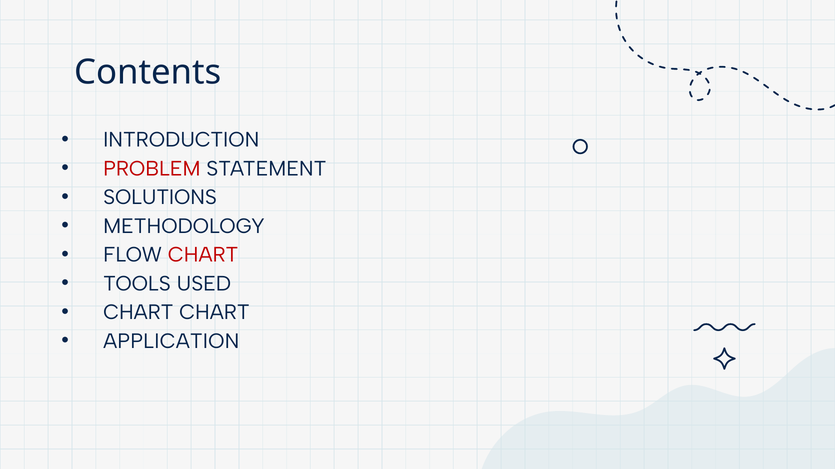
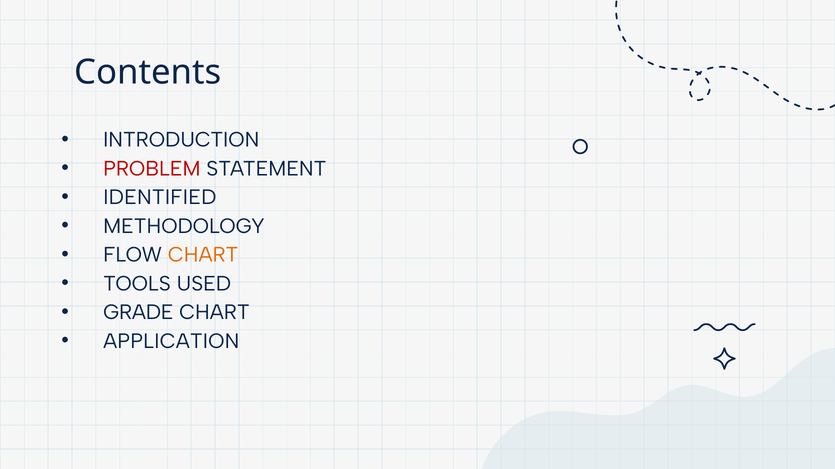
SOLUTIONS: SOLUTIONS -> IDENTIFIED (160, 198)
CHART colour: red -> orange (203, 255)
CHART: CHART -> GRADE (138, 313)
